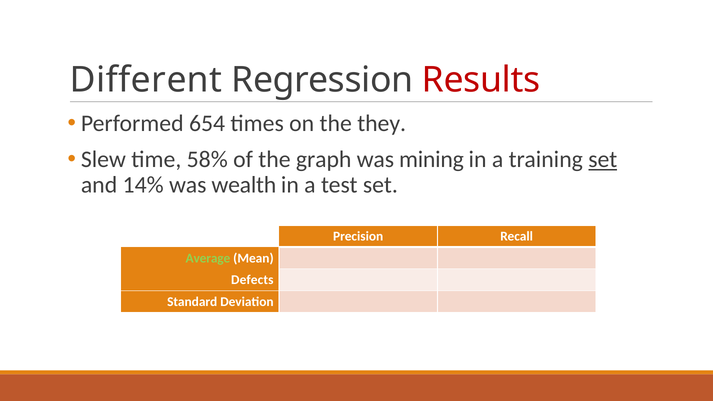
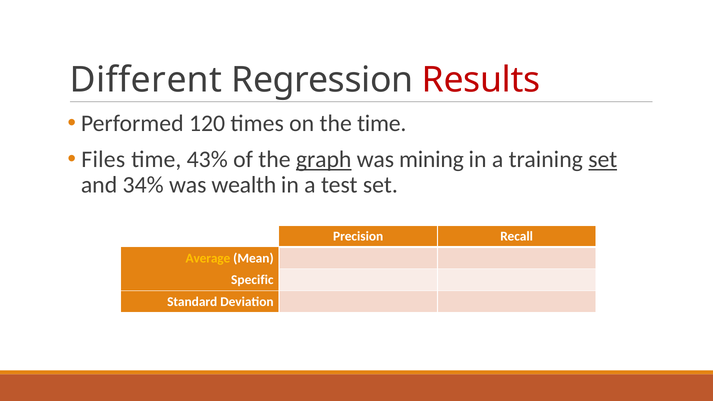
654: 654 -> 120 (207, 123)
the they: they -> time (382, 123)
Slew: Slew -> Files (103, 159)
58%: 58% -> 43% (207, 159)
graph underline: none -> present (324, 159)
14%: 14% -> 34% (143, 185)
Average colour: light green -> yellow (208, 258)
Defects: Defects -> Specific (252, 280)
